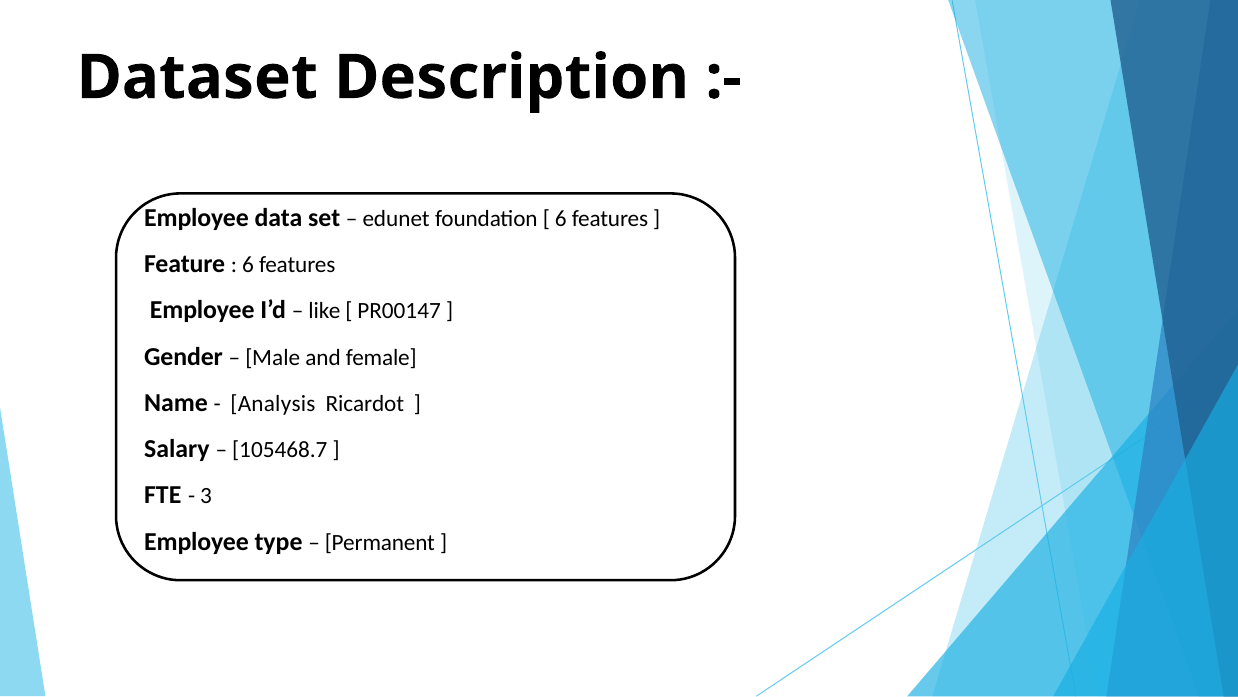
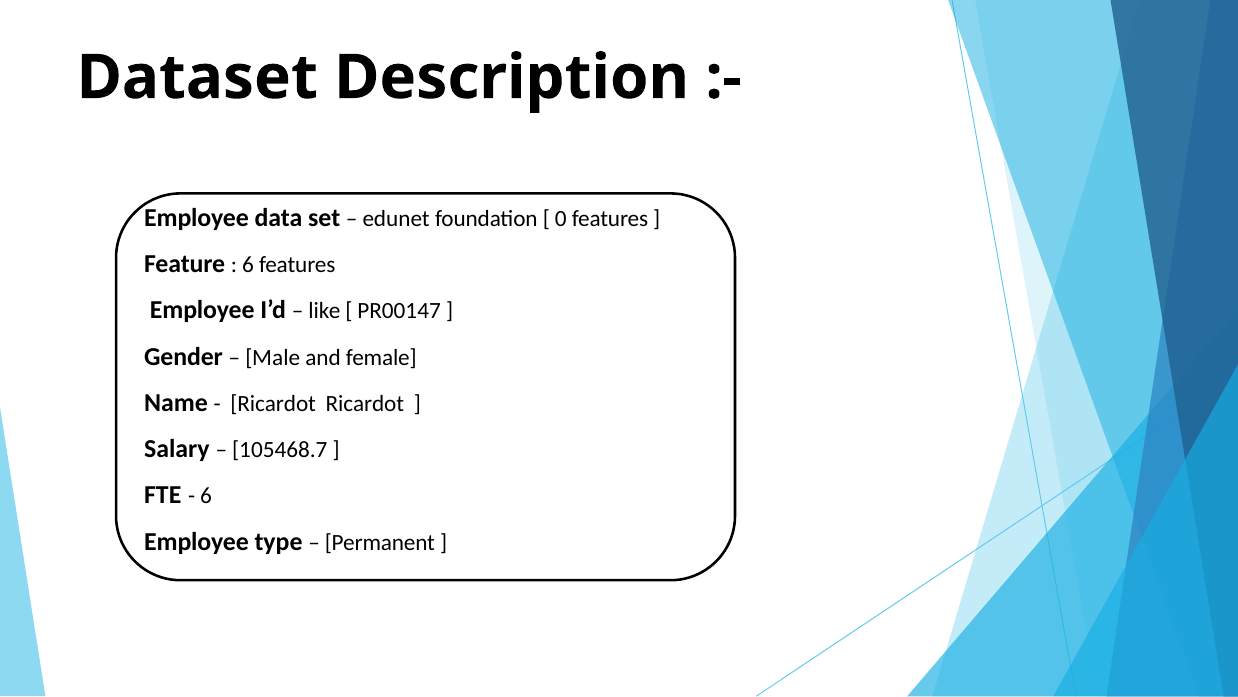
6: 6 -> 0 (561, 219)
Analysis: Analysis -> Ricardot (273, 404)
3: 3 -> 6 (206, 496)
